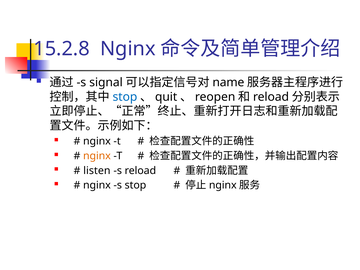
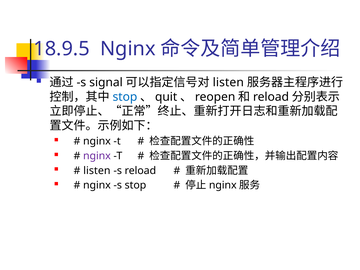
15.2.8: 15.2.8 -> 18.9.5 (62, 49)
name: name -> listen (228, 82)
nginx colour: orange -> purple (97, 156)
